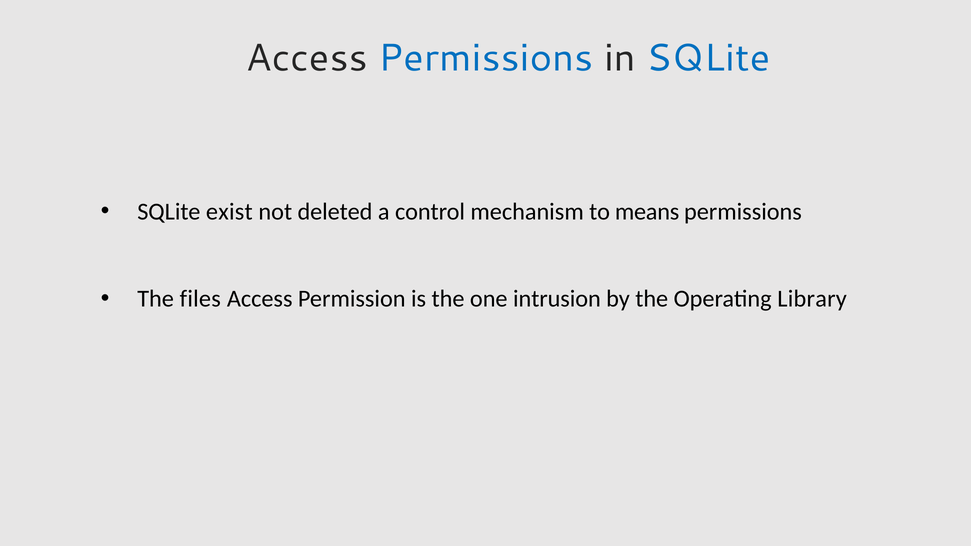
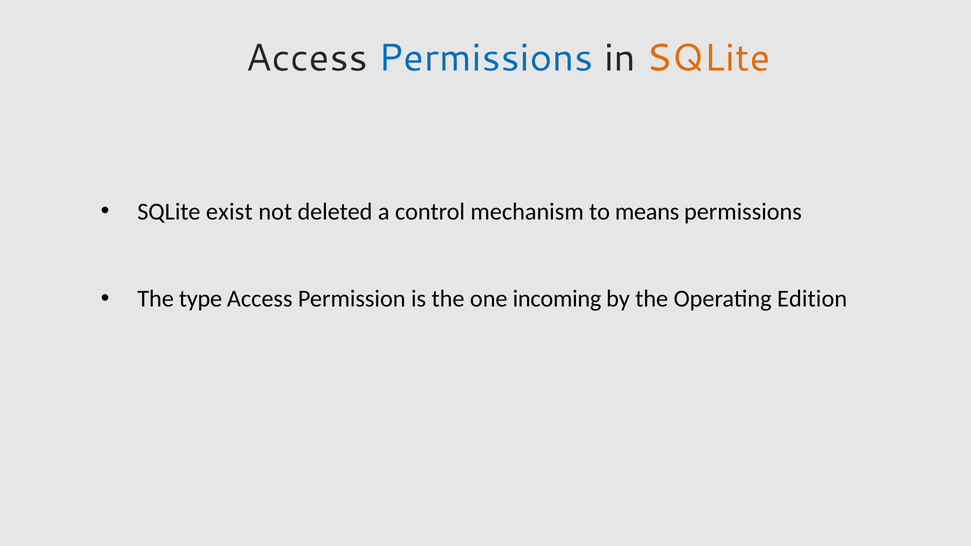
SQLite colour: blue -> orange (708, 58)
files: files -> type (201, 299)
intrusion: intrusion -> incoming (557, 299)
Library: Library -> Edition (812, 299)
